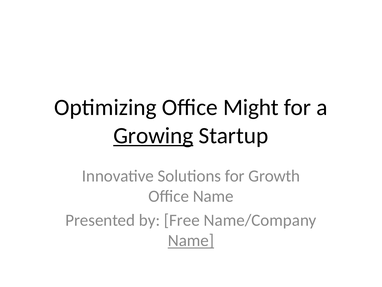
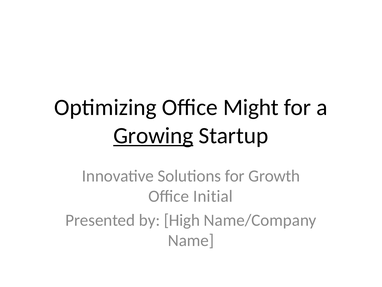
Office Name: Name -> Initial (213, 196)
Free: Free -> High (182, 220)
Name underline: present -> none (191, 240)
